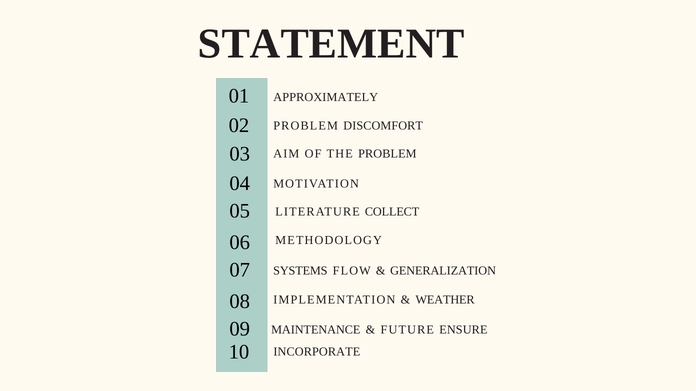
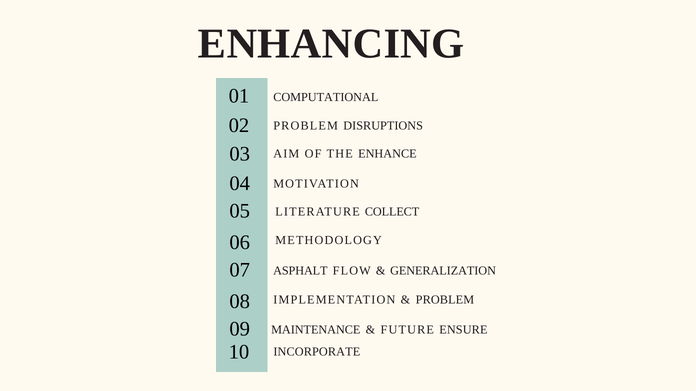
STATEMENT: STATEMENT -> ENHANCING (331, 44)
APPROXIMATELY: APPROXIMATELY -> COMPUTATIONAL (326, 98)
DISCOMFORT: DISCOMFORT -> DISRUPTIONS (383, 126)
THE PROBLEM: PROBLEM -> ENHANCE (387, 154)
SYSTEMS: SYSTEMS -> ASPHALT (300, 271)
WEATHER: WEATHER -> PROBLEM (445, 300)
